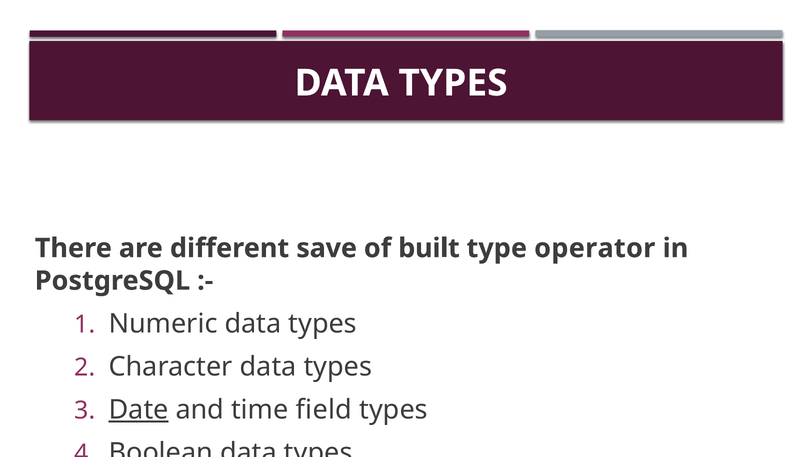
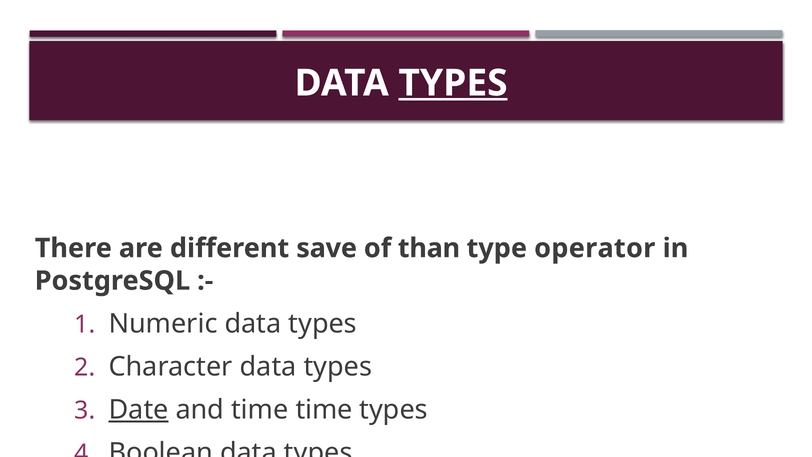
TYPES underline: none -> present (453, 83)
built: built -> than (429, 248)
time field: field -> time (324, 410)
